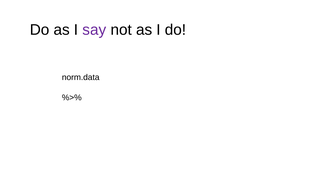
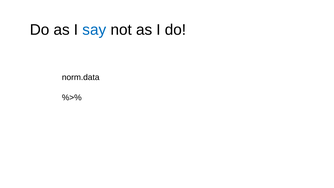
say colour: purple -> blue (94, 30)
